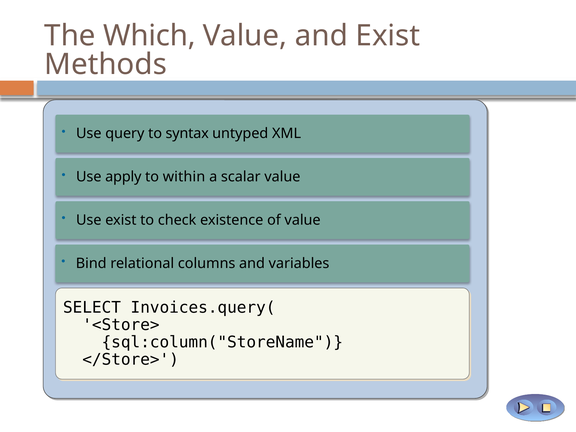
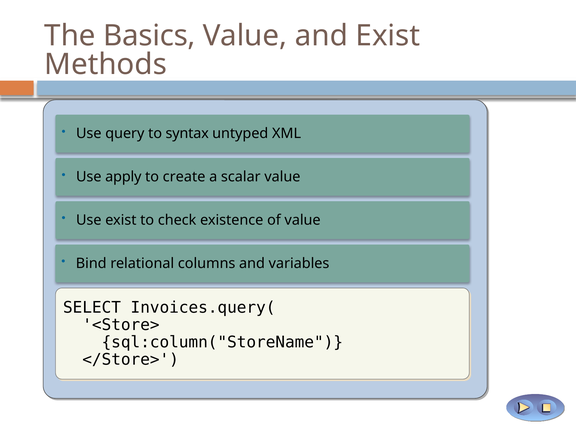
Which: Which -> Basics (149, 36)
within: within -> create (184, 177)
